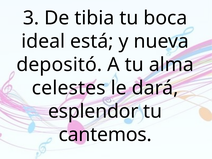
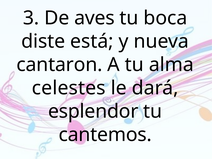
tibia: tibia -> aves (94, 18)
ideal: ideal -> diste (43, 41)
depositó: depositó -> cantaron (59, 65)
